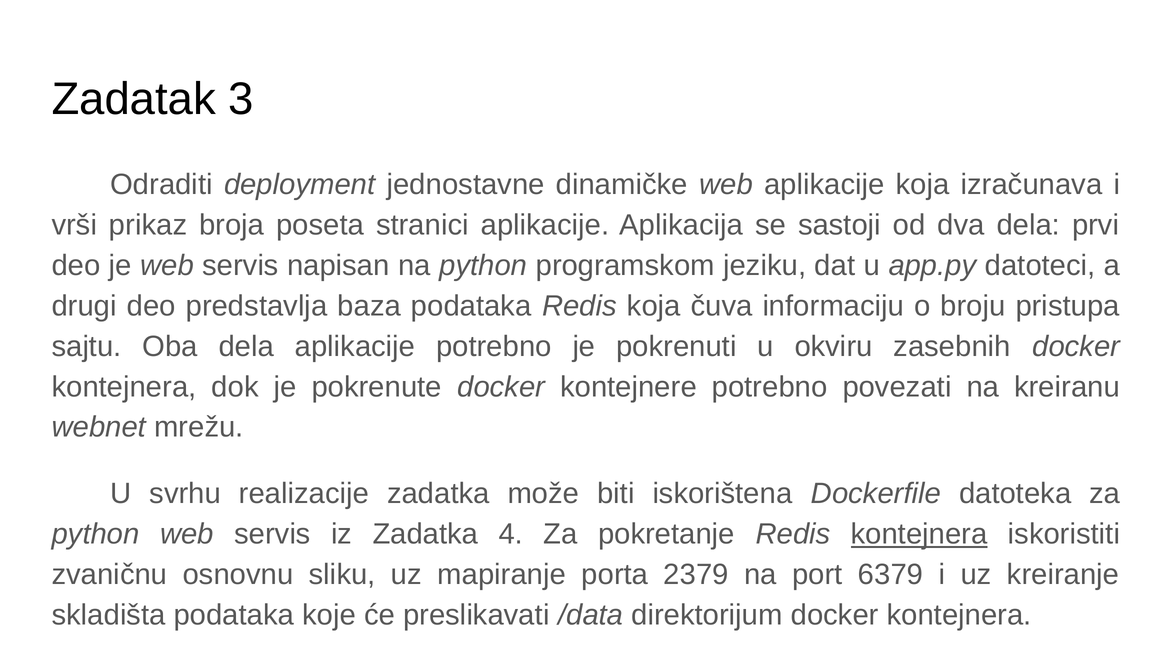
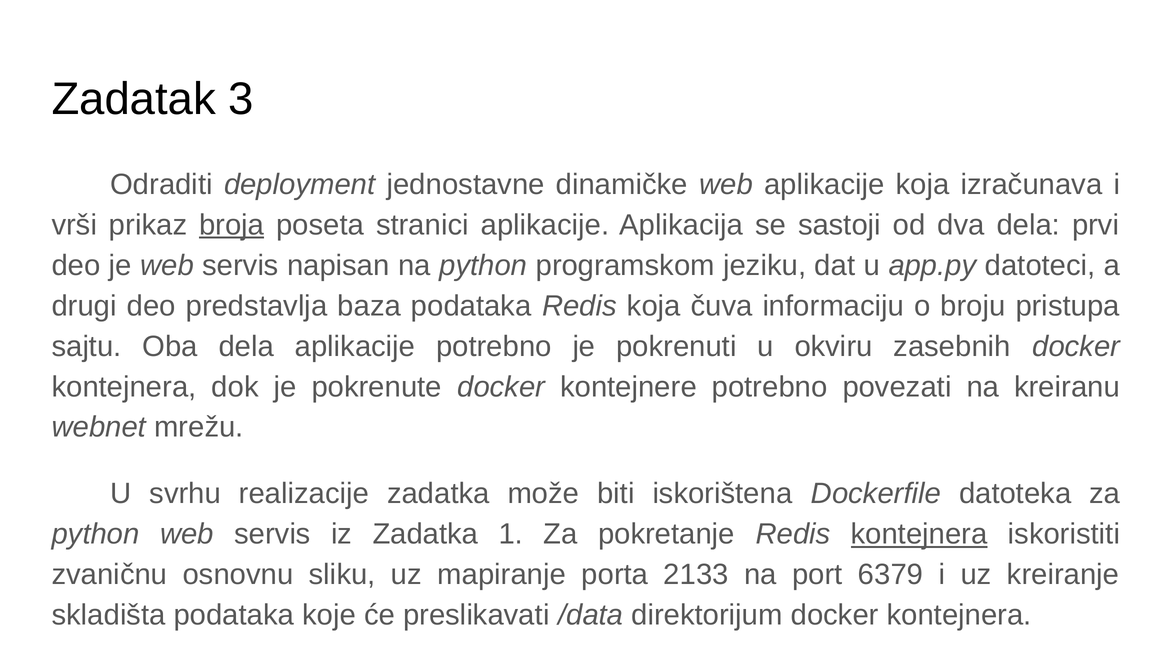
broja underline: none -> present (232, 225)
4: 4 -> 1 (511, 534)
2379: 2379 -> 2133 (696, 574)
